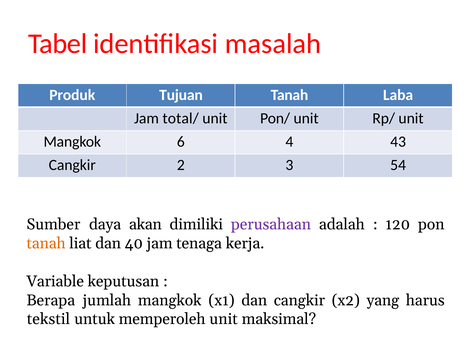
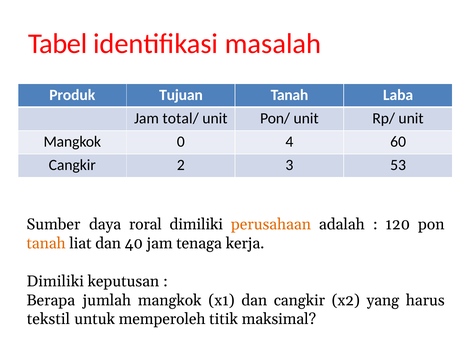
6: 6 -> 0 (181, 141)
43: 43 -> 60 (398, 141)
54: 54 -> 53 (398, 165)
akan: akan -> roral (145, 224)
perusahaan colour: purple -> orange (271, 224)
Variable: Variable -> Dimiliki (55, 281)
memperoleh unit: unit -> titik (224, 318)
